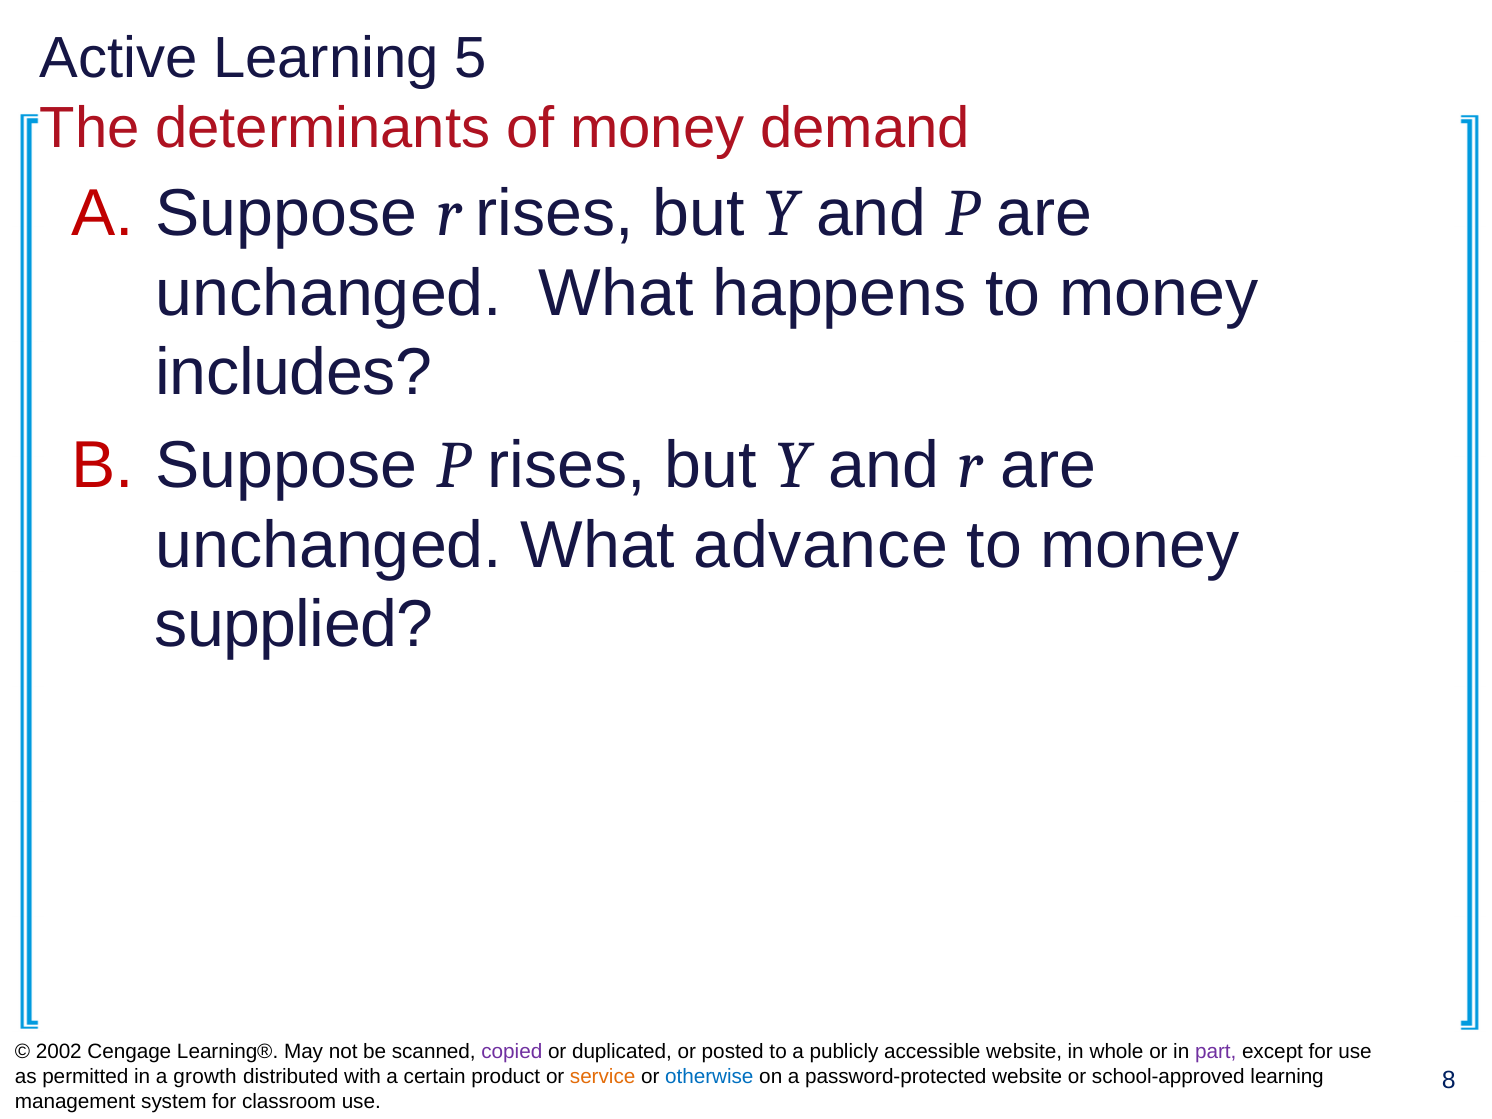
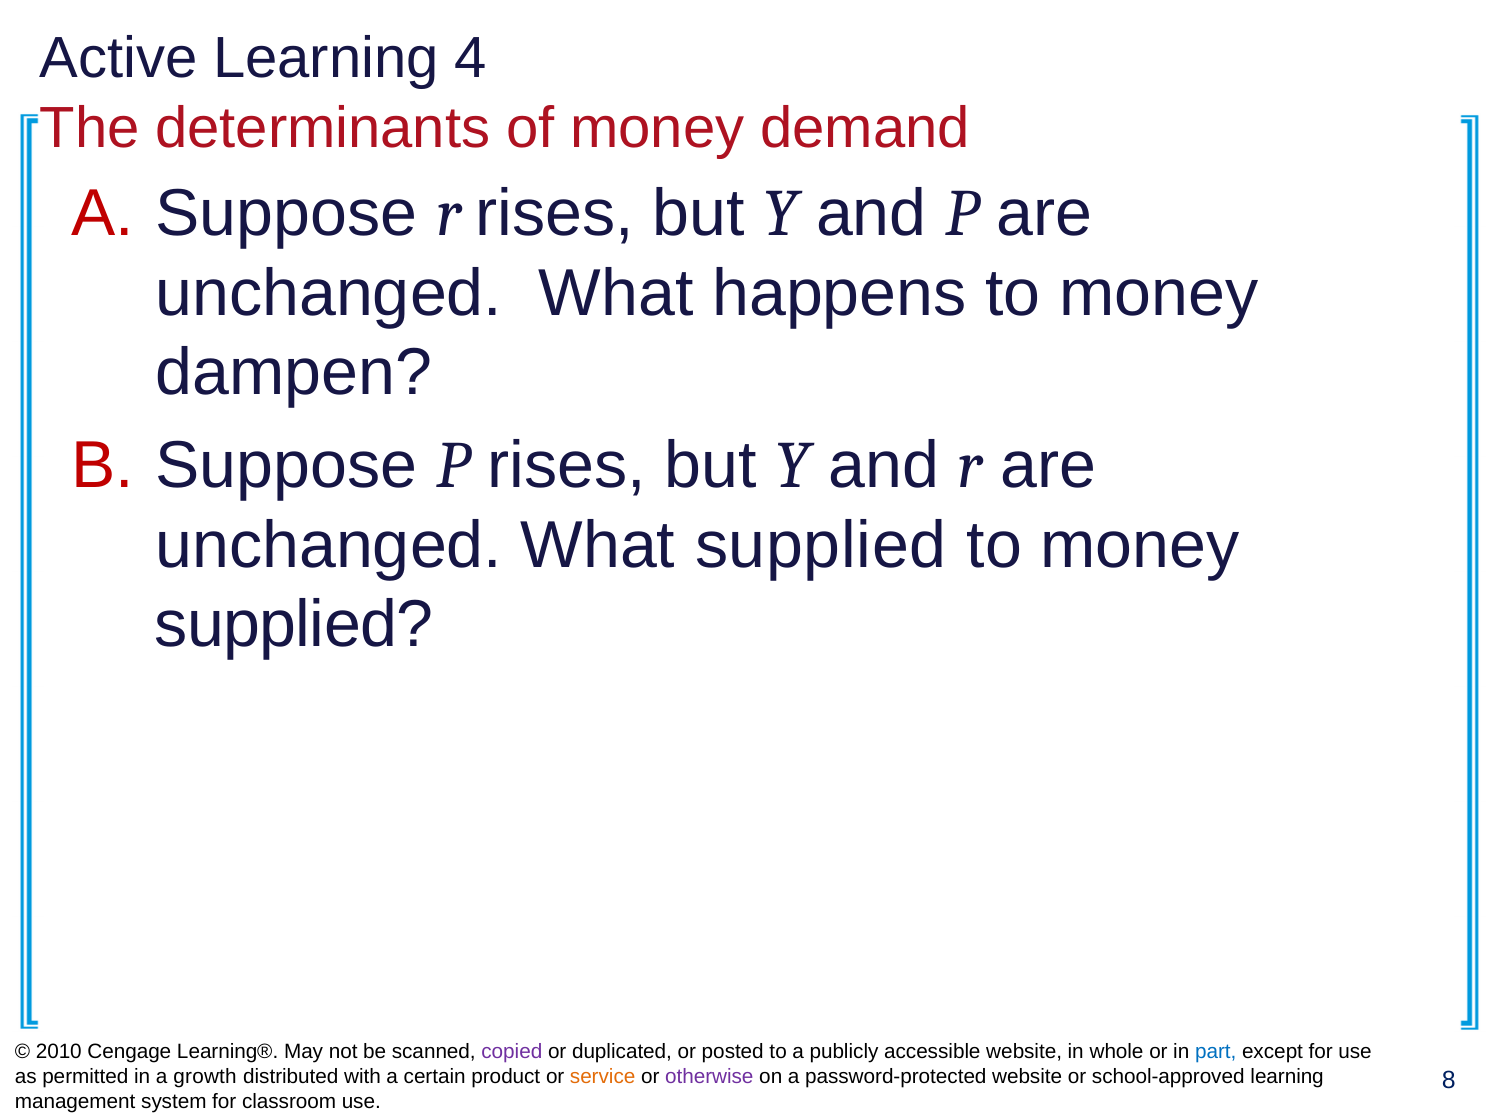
5: 5 -> 4 (471, 58)
includes: includes -> dampen (294, 373)
What advance: advance -> supplied (821, 545)
2002: 2002 -> 2010 (59, 1052)
part colour: purple -> blue (1216, 1052)
otherwise colour: blue -> purple (709, 1077)
